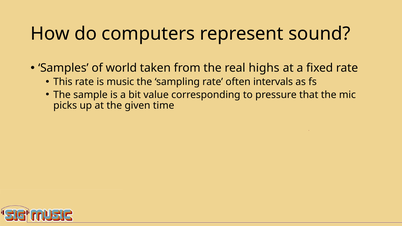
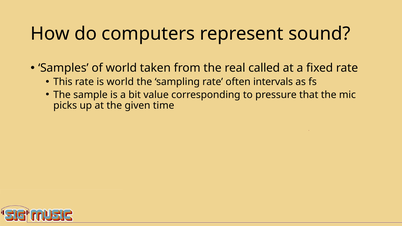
highs: highs -> called (264, 68)
is music: music -> world (120, 82)
